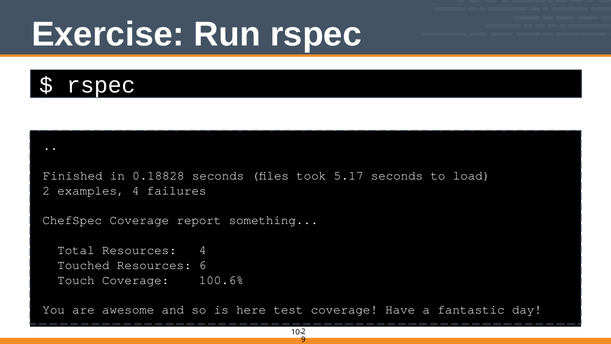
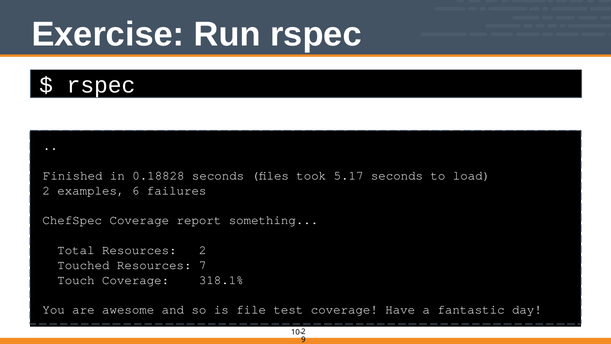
examples 4: 4 -> 6 (136, 190)
Resources 4: 4 -> 2 (203, 250)
6: 6 -> 7 (203, 265)
100.6%: 100.6% -> 318.1% (221, 280)
here: here -> file (251, 309)
